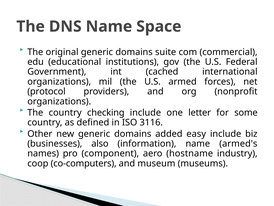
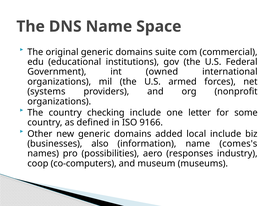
cached: cached -> owned (162, 72)
protocol: protocol -> systems (46, 91)
3116: 3116 -> 9166 (151, 122)
easy: easy -> local (196, 133)
armed's: armed's -> comes's (238, 143)
component: component -> possibilities (110, 153)
hostname: hostname -> responses (190, 153)
